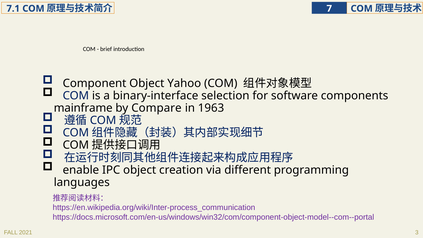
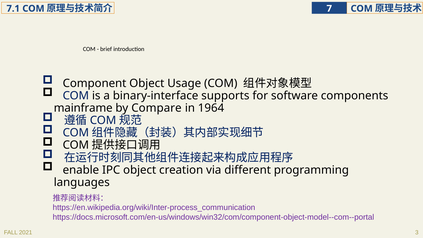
Yahoo: Yahoo -> Usage (184, 83)
selection: selection -> supports (225, 96)
1963: 1963 -> 1964 (211, 108)
